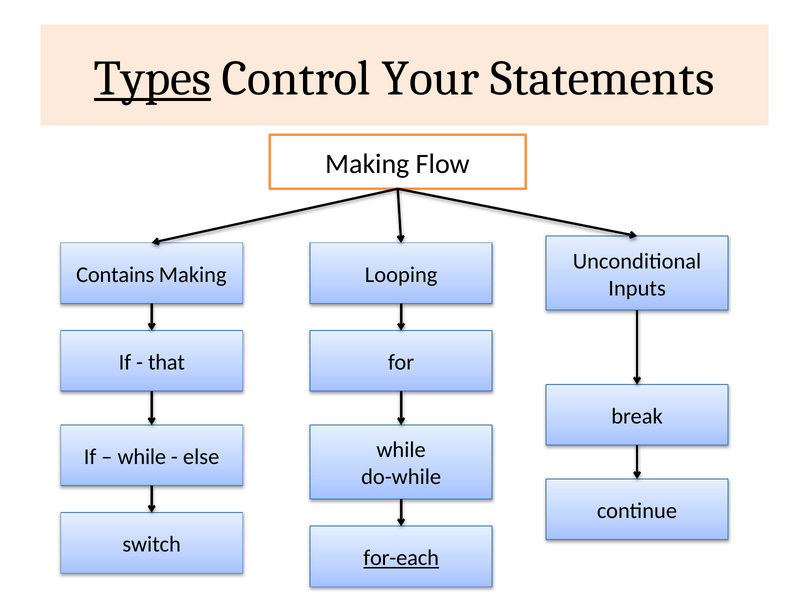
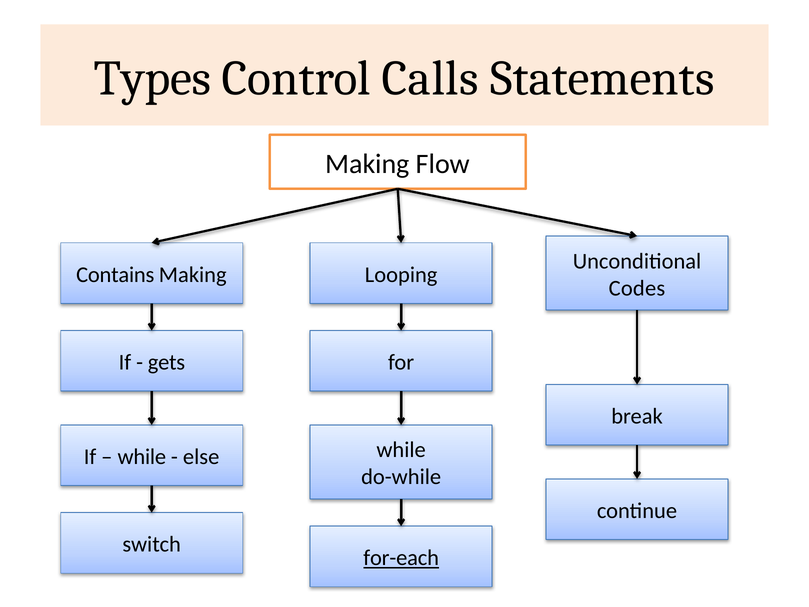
Types underline: present -> none (153, 78)
Your: Your -> Calls (430, 78)
Inputs: Inputs -> Codes (637, 288)
that: that -> gets (166, 362)
